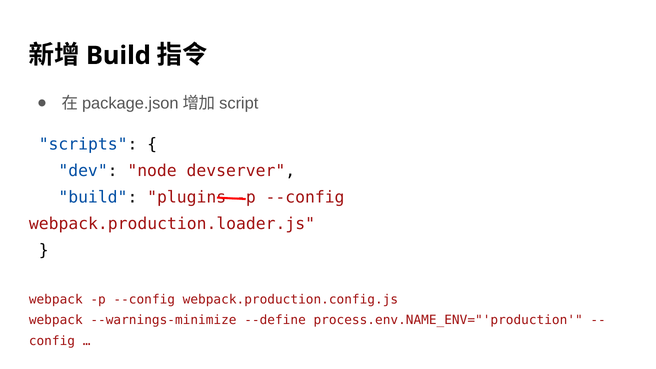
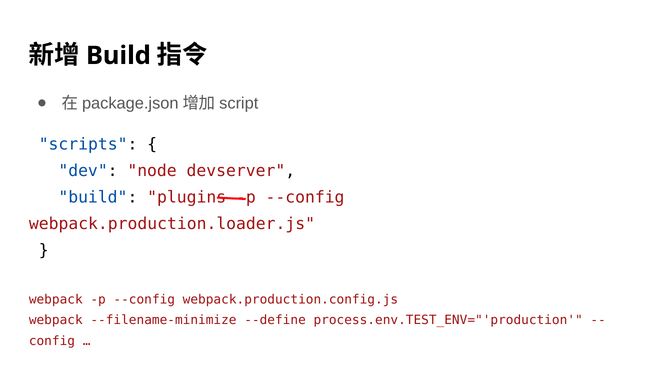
--warnings-minimize: --warnings-minimize -> --filename-minimize (163, 320)
process.env.NAME_ENV="'production: process.env.NAME_ENV="'production -> process.env.TEST_ENV="'production (448, 320)
